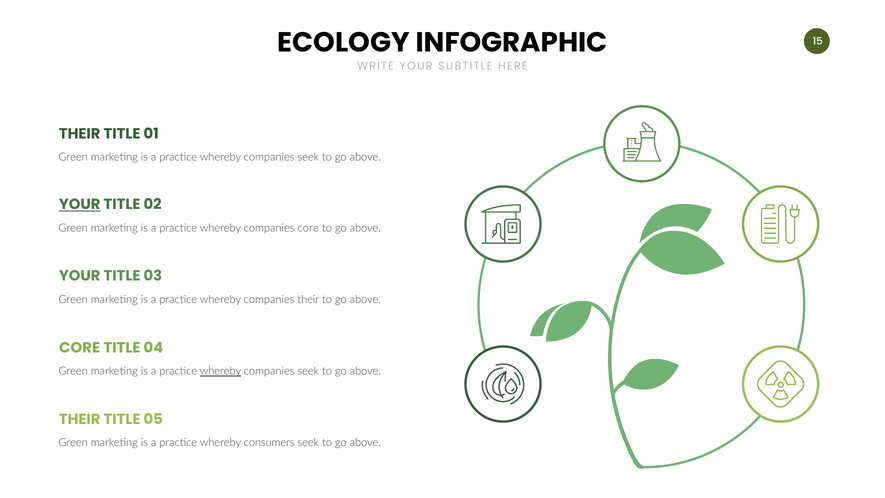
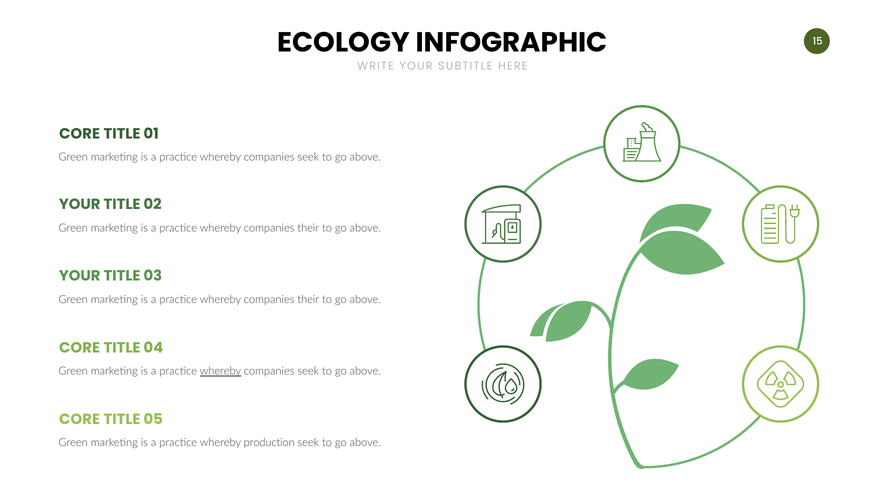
THEIR: THEIR -> CORE (80, 134)
YOUR underline: present -> none (80, 205)
core: core -> their (308, 228)
THEIR: THEIR -> CORE (80, 419)
consumers: consumers -> production (269, 443)
